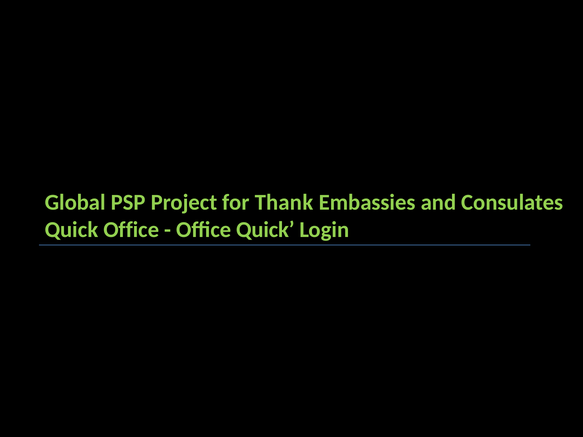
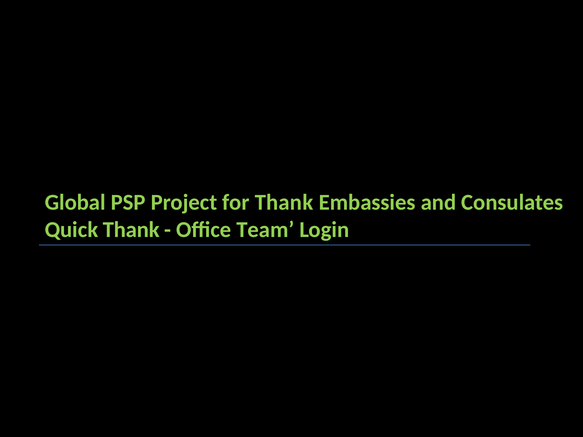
Quick Office: Office -> Thank (131, 230)
Office Quick: Quick -> Team (265, 230)
